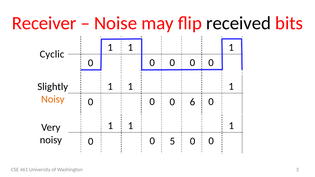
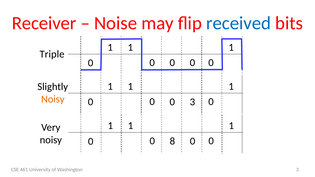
received colour: black -> blue (239, 23)
Cyclic: Cyclic -> Triple (52, 54)
0 6: 6 -> 3 (192, 102)
5: 5 -> 8 (172, 141)
